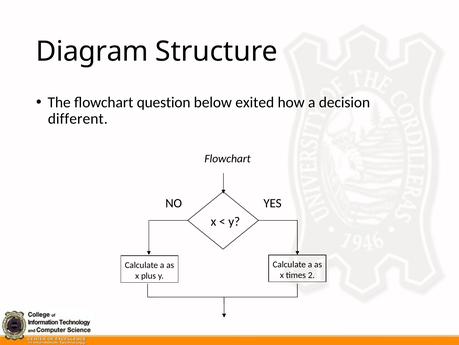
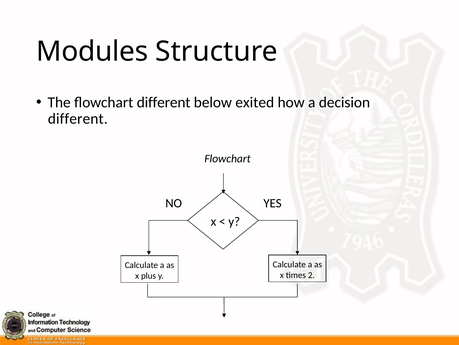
Diagram: Diagram -> Modules (92, 51)
flowchart question: question -> different (164, 102)
